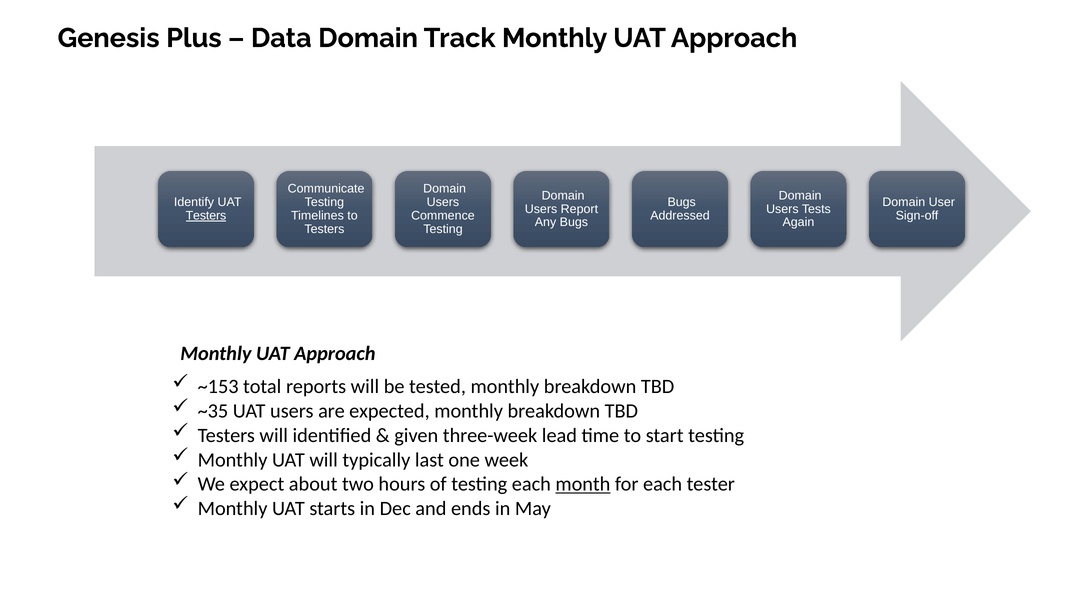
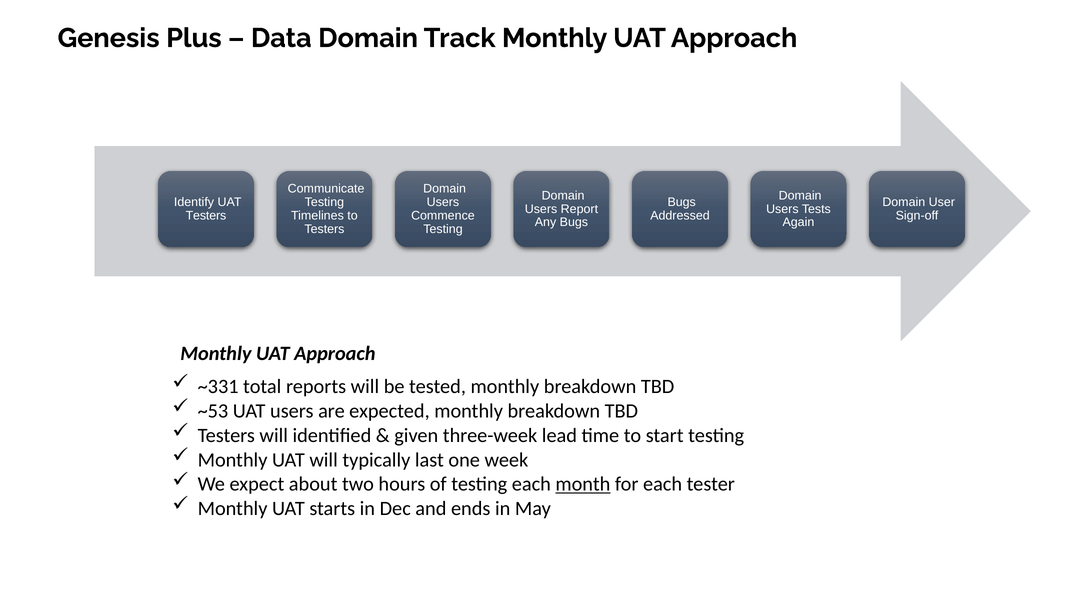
Testers underline: present -> none (206, 216)
~153: ~153 -> ~331 (218, 386)
~35: ~35 -> ~53 (213, 411)
